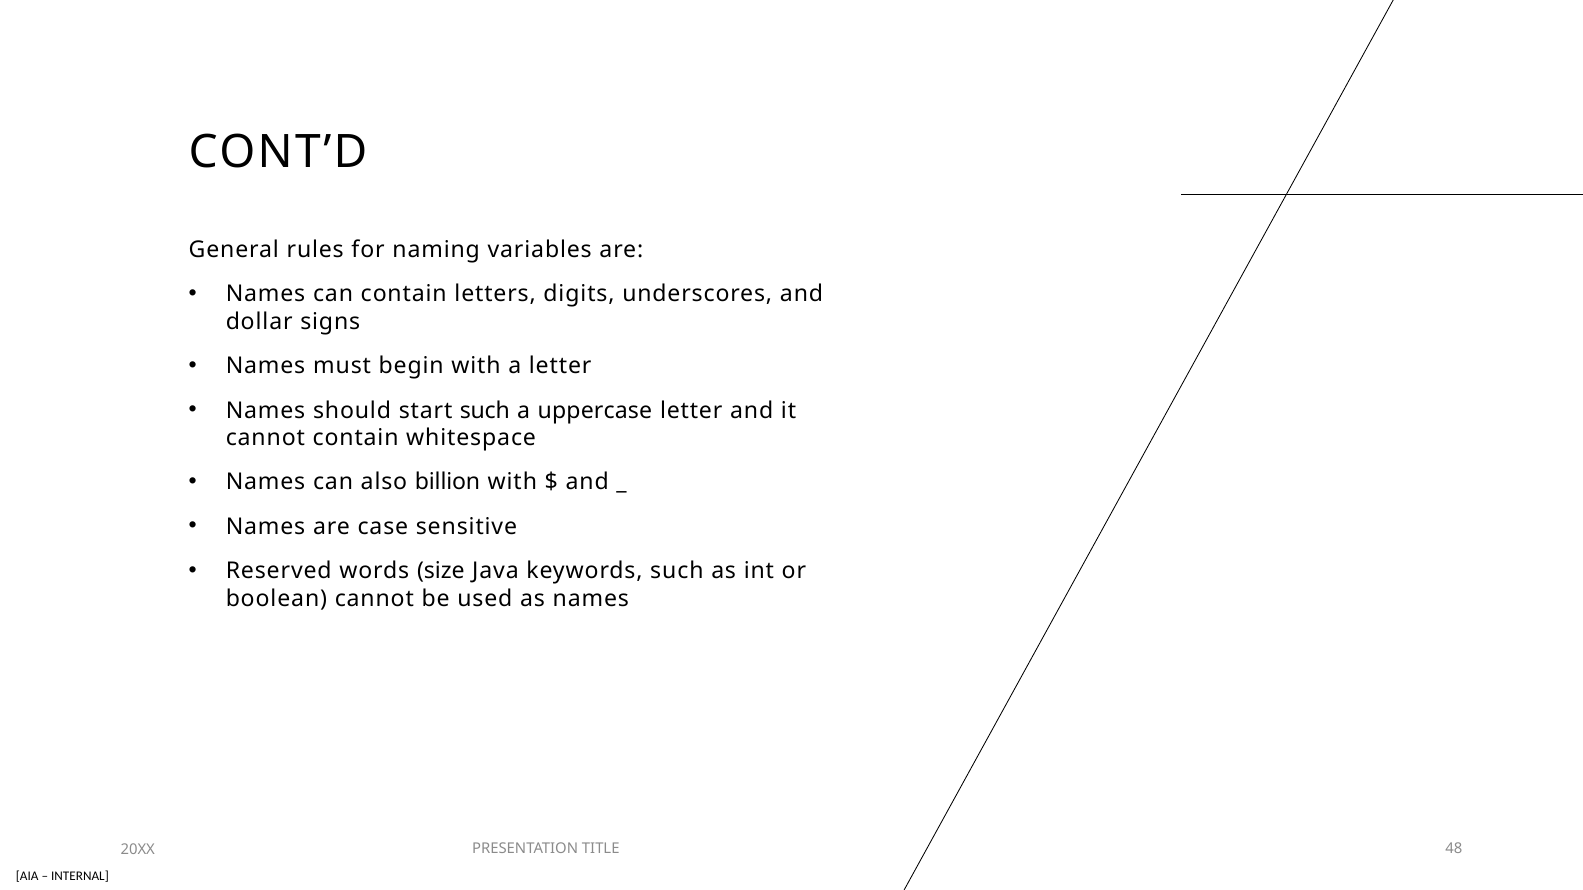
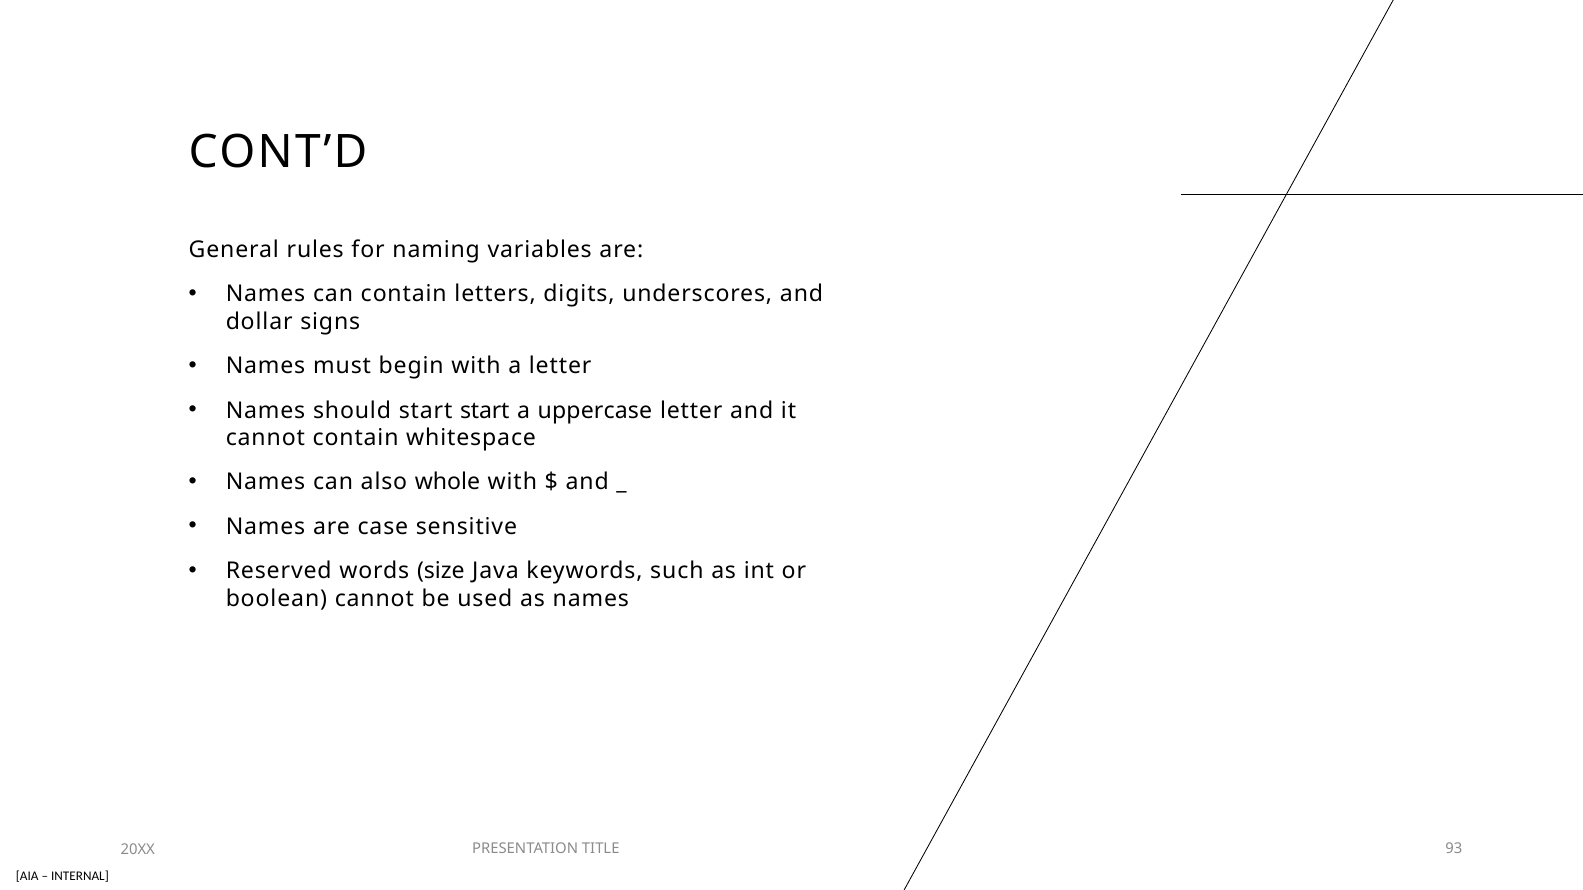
start such: such -> start (485, 411)
billion: billion -> whole (447, 483)
48: 48 -> 93 (1454, 849)
